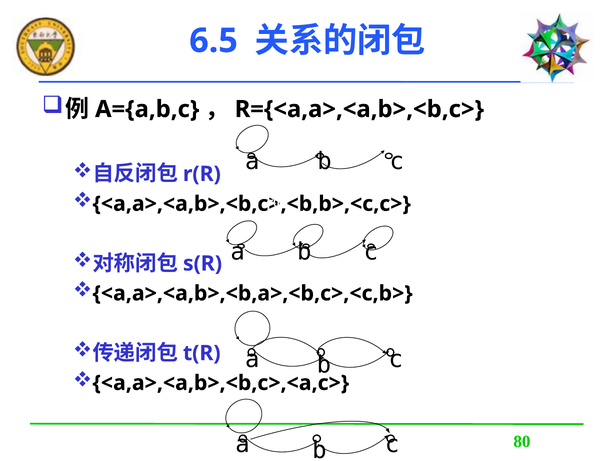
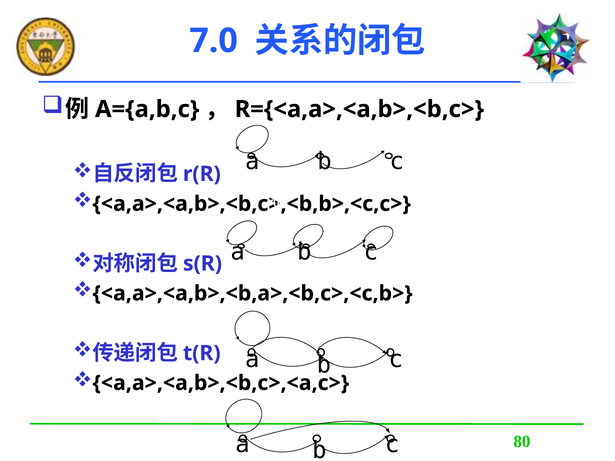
6.5: 6.5 -> 7.0 (214, 41)
